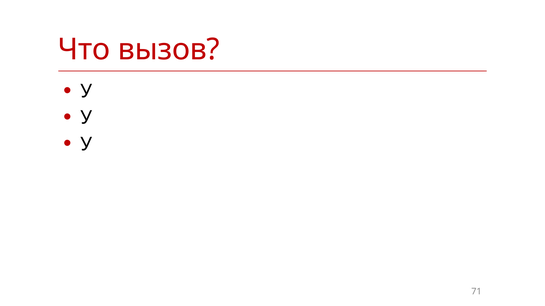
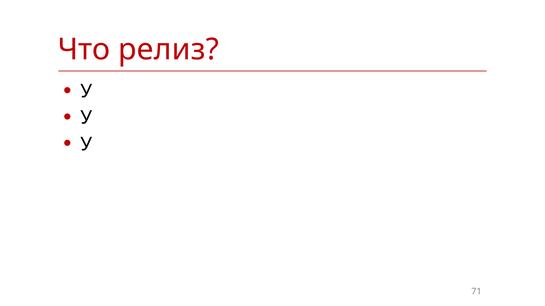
вызов: вызов -> релиз (169, 50)
